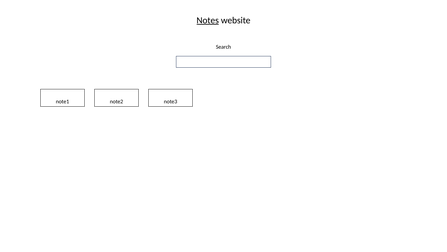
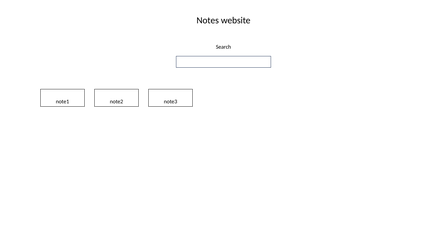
Notes underline: present -> none (208, 20)
